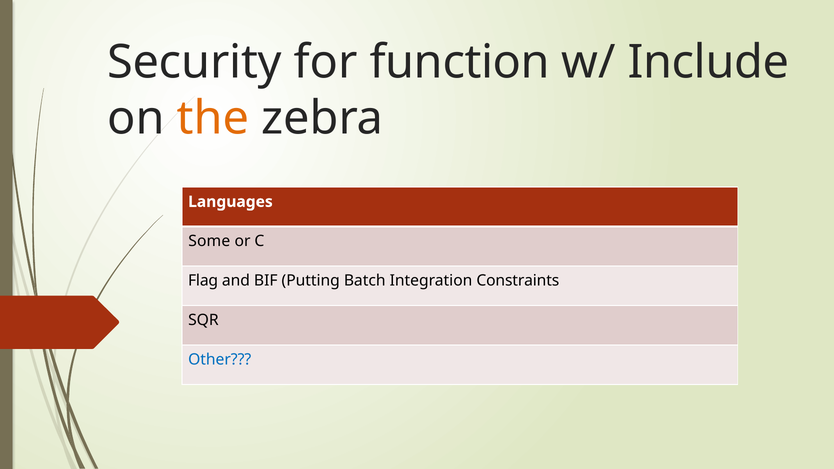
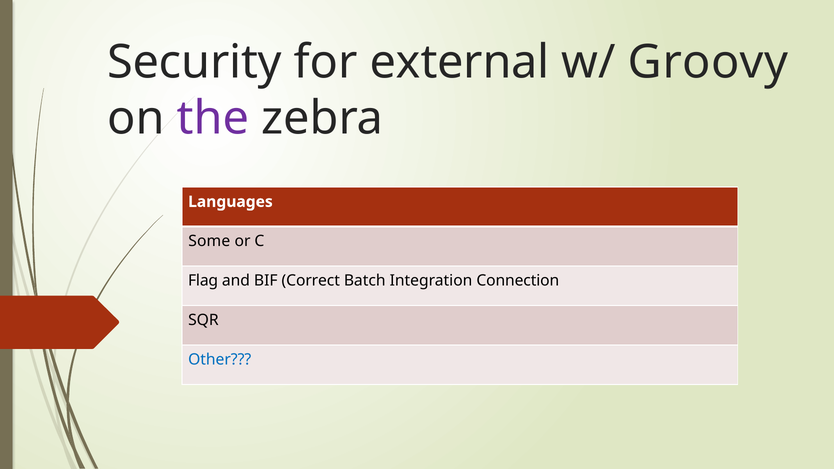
function: function -> external (460, 62)
Include: Include -> Groovy (708, 62)
the colour: orange -> purple (213, 118)
Putting: Putting -> Correct (311, 281)
Constraints: Constraints -> Connection (518, 281)
